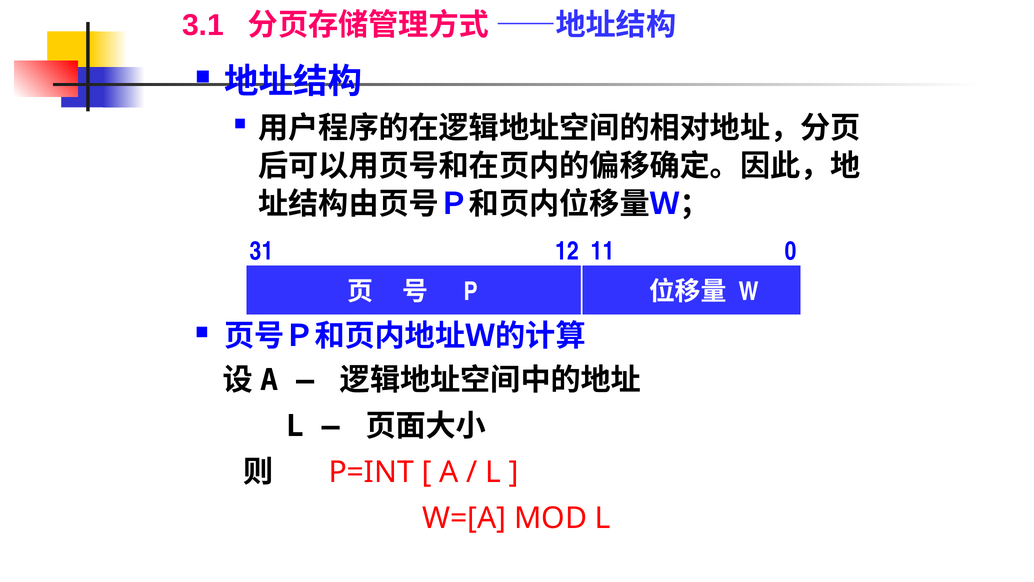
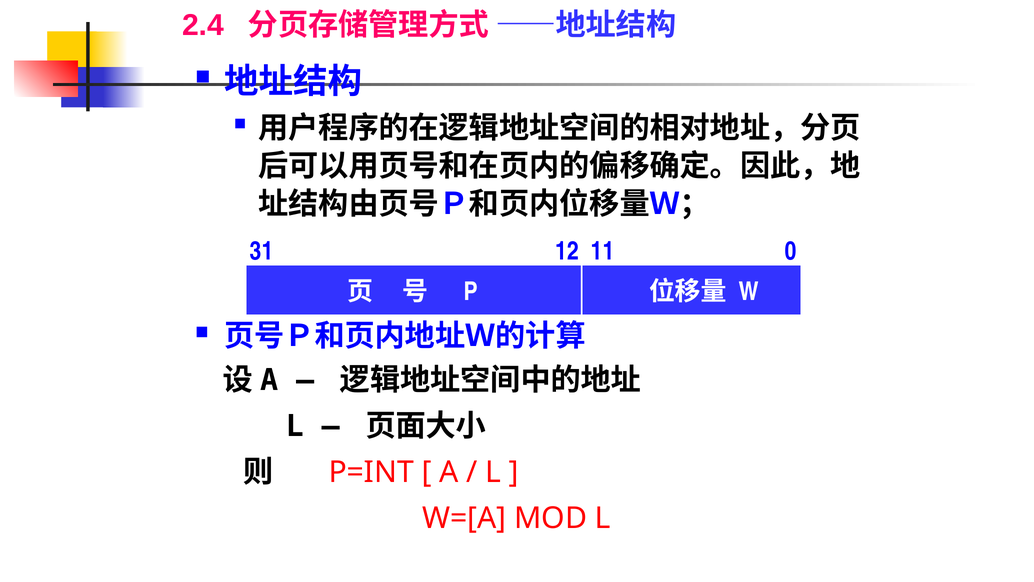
3.1: 3.1 -> 2.4 (203, 25)
